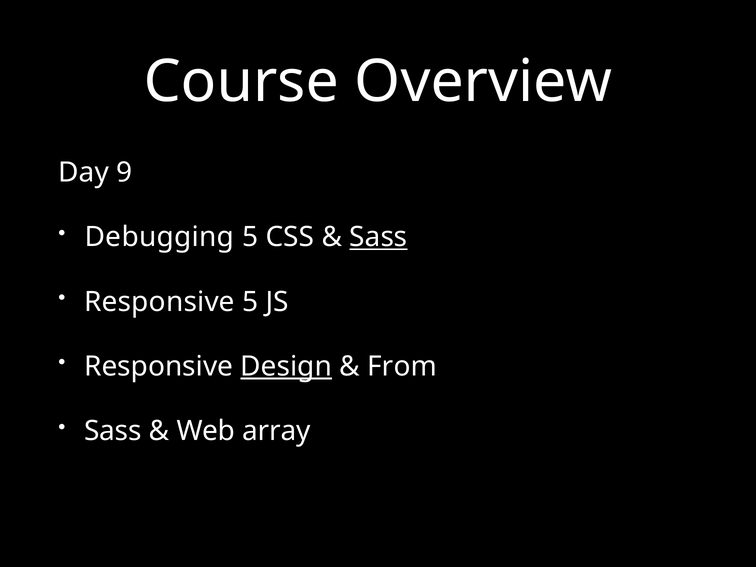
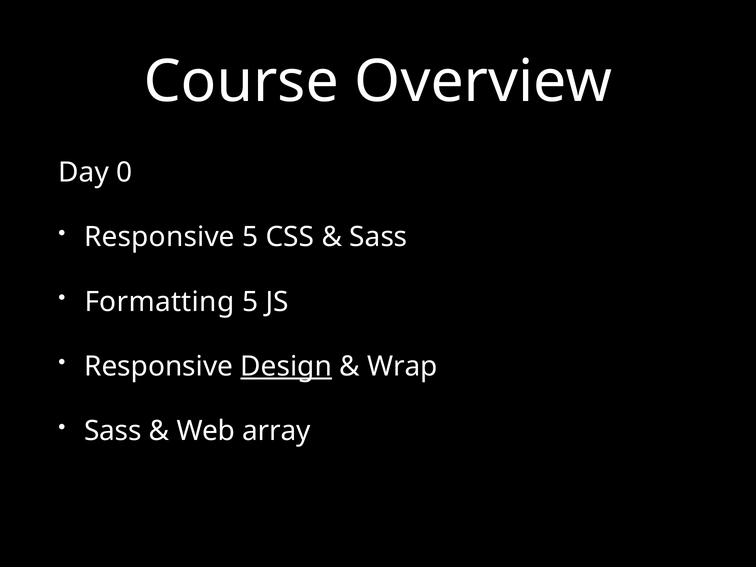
9: 9 -> 0 (124, 172)
Debugging: Debugging -> Responsive (159, 237)
Sass underline: present -> none (378, 237)
Responsive: Responsive -> Formatting (159, 302)
From: From -> Wrap (402, 366)
